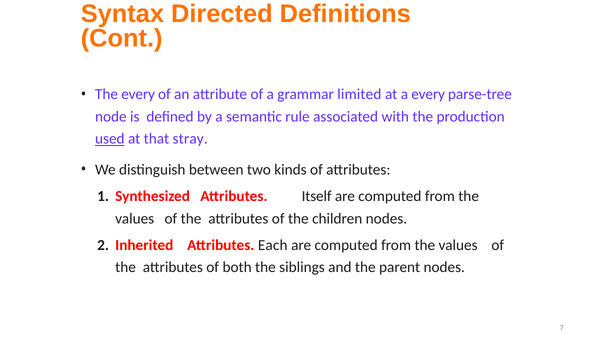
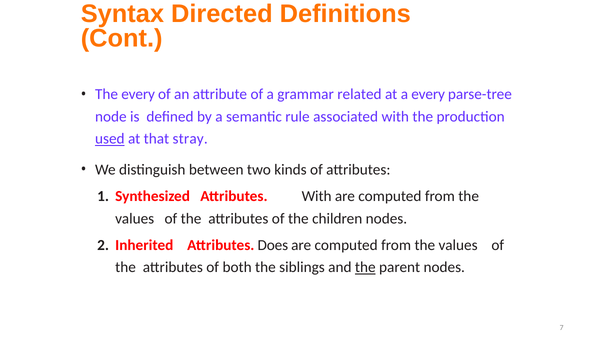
limited: limited -> related (359, 94)
Attributes Itself: Itself -> With (317, 196)
Each: Each -> Does (273, 245)
the underline: none -> present (365, 267)
